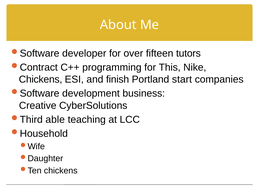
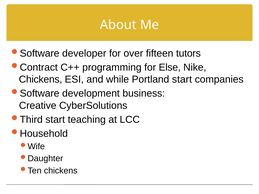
This: This -> Else (170, 67)
finish: finish -> while (118, 79)
able: able -> start (55, 120)
